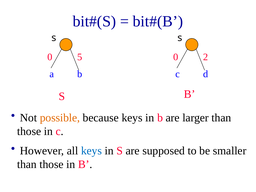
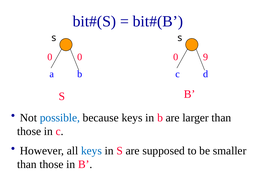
0 5: 5 -> 0 (80, 57)
2: 2 -> 9 (206, 57)
possible colour: orange -> blue (60, 118)
